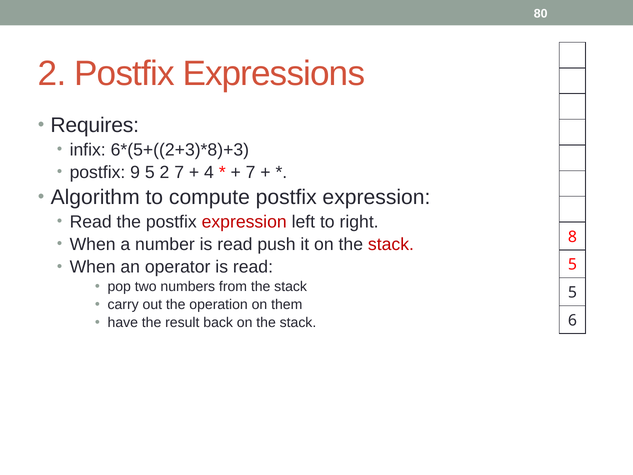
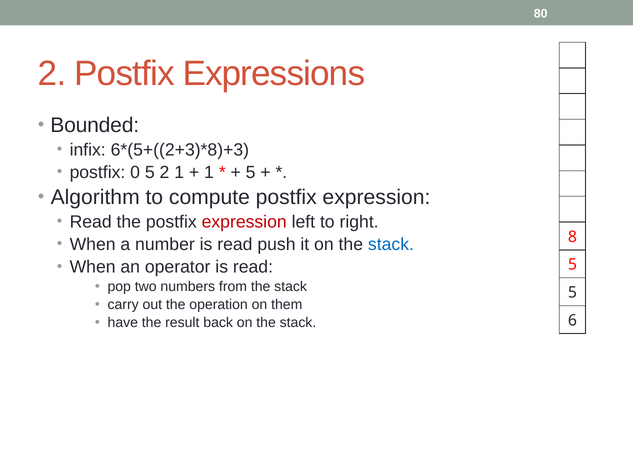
Requires: Requires -> Bounded (95, 125)
9: 9 -> 0 (135, 172)
2 7: 7 -> 1 (179, 172)
4: 4 -> 1 (209, 172)
7: 7 -> 5 (251, 172)
stack colour: red -> blue (391, 244)
